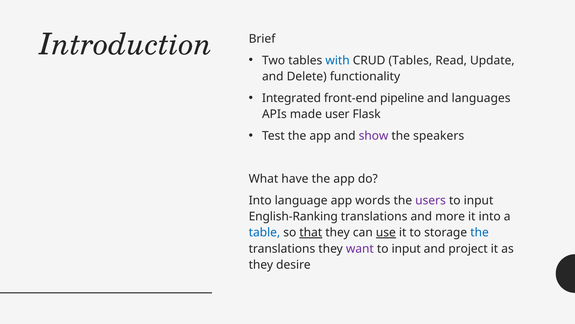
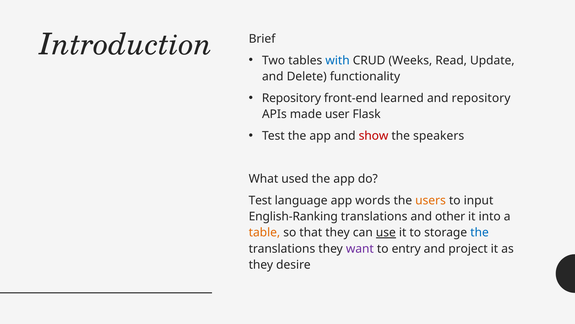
CRUD Tables: Tables -> Weeks (410, 60)
Integrated: Integrated -> Repository (291, 98)
pipeline: pipeline -> learned (402, 98)
and languages: languages -> repository (481, 98)
show colour: purple -> red (374, 136)
have: have -> used (295, 179)
Into: Into -> Test (260, 200)
users colour: purple -> orange (431, 200)
more: more -> other (450, 216)
table colour: blue -> orange (264, 232)
that underline: present -> none (311, 232)
input: input -> entry (406, 248)
